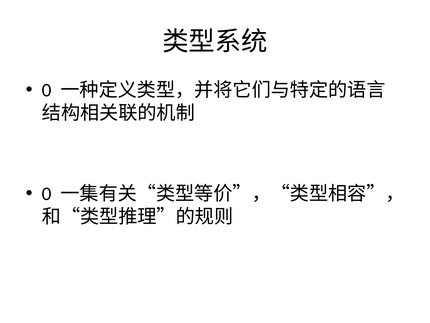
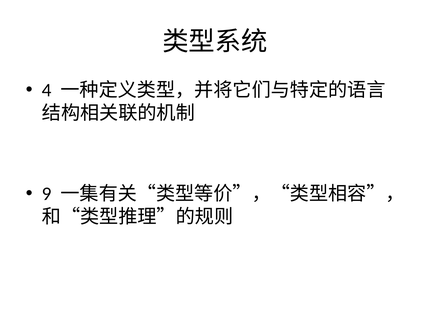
0: 0 -> 4 (47, 90)
0: 0 -> 9 (47, 193)
